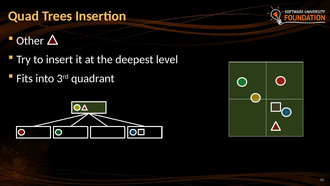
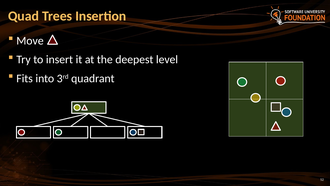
Other: Other -> Move (30, 41)
